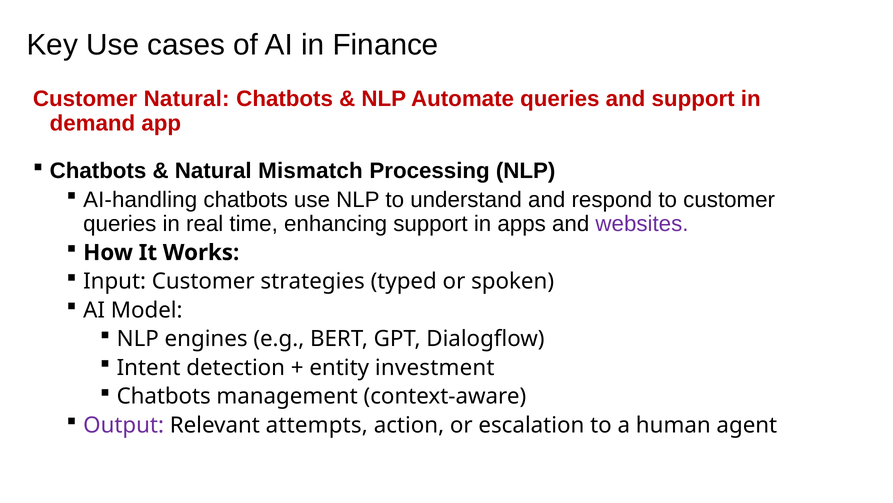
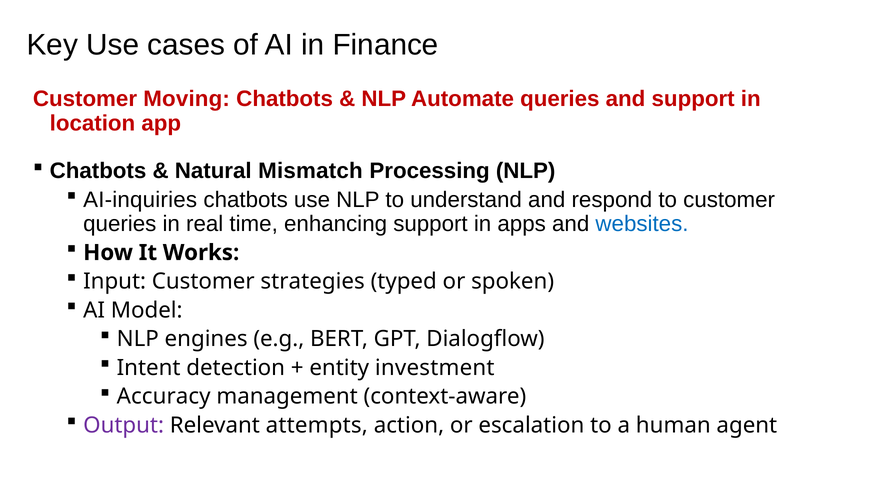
Customer Natural: Natural -> Moving (187, 99)
demand: demand -> location (92, 123)
AI-handling: AI-handling -> AI-inquiries (140, 199)
websites colour: purple -> blue (642, 224)
Chatbots: Chatbots -> Accuracy (164, 396)
